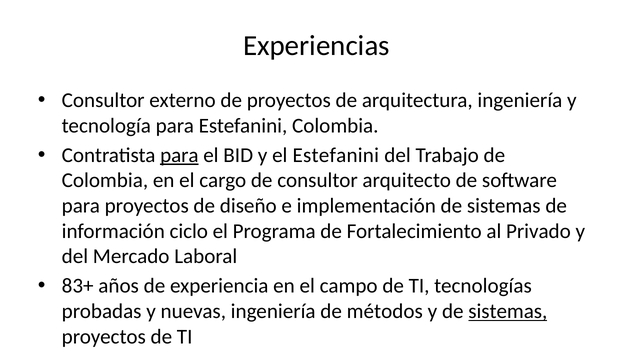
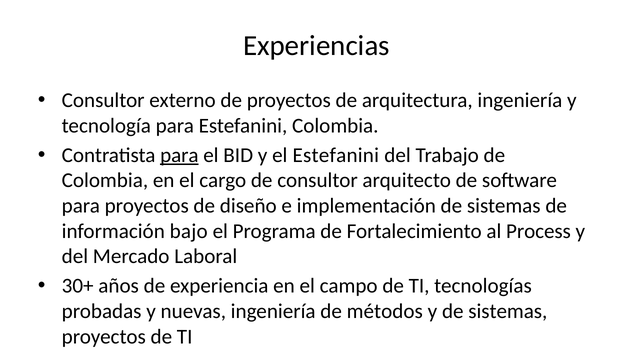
información ciclo: ciclo -> bajo (189, 231)
Privado: Privado -> Process (538, 231)
83+: 83+ -> 30+ (78, 286)
sistemas underline: present -> none (508, 311)
